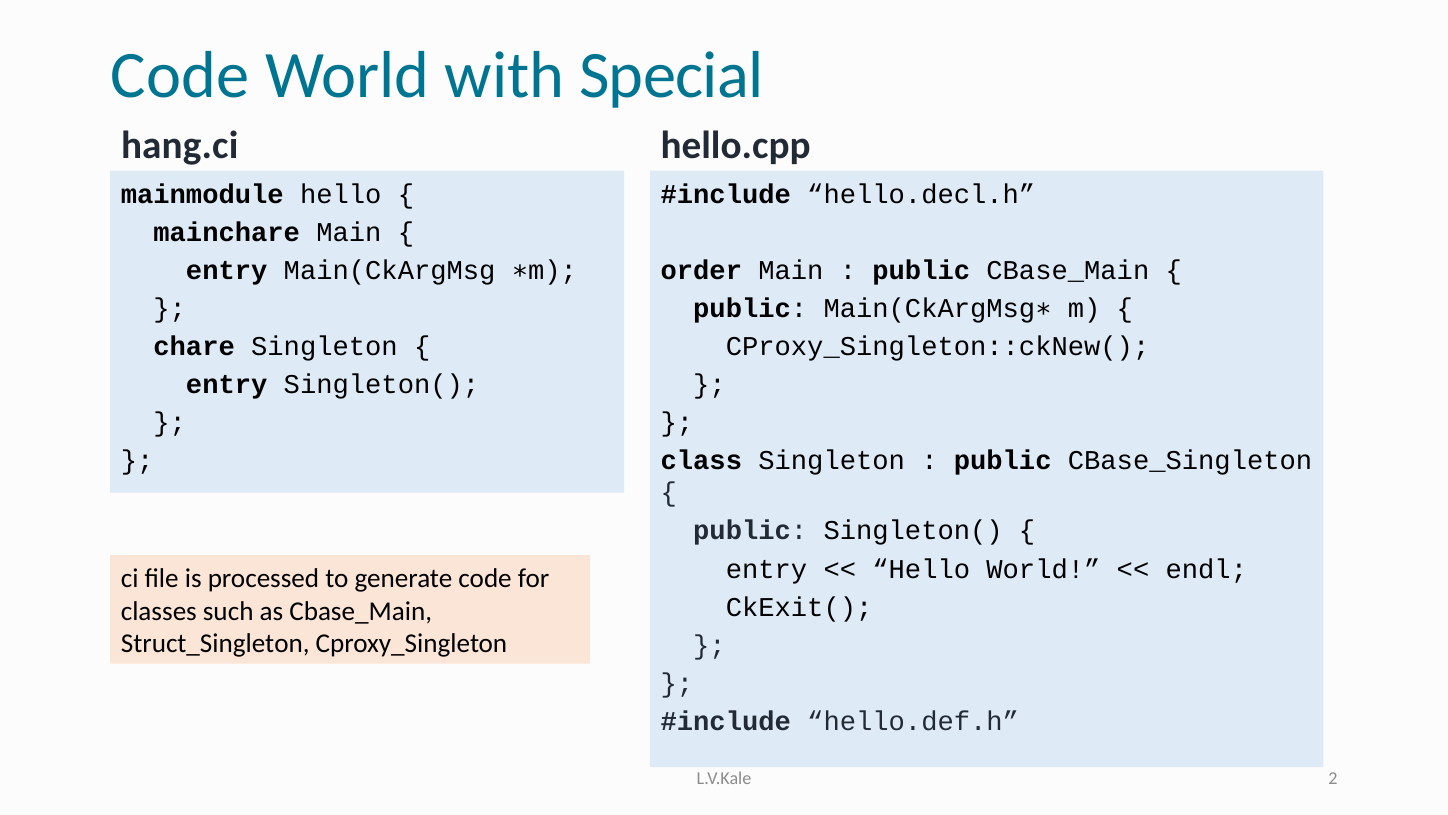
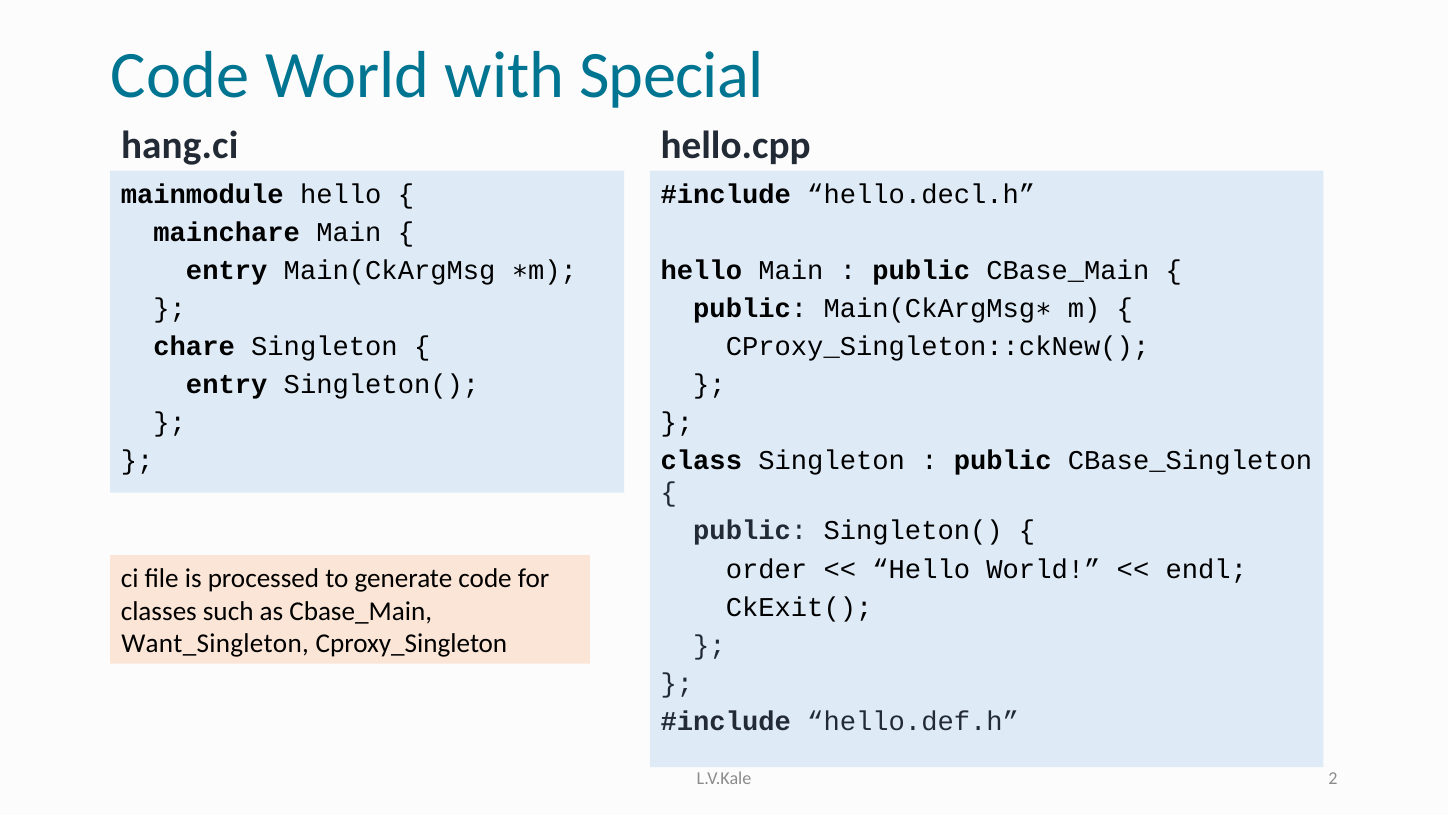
order: order -> hello (701, 270)
entry: entry -> order (766, 569)
Struct_Singleton: Struct_Singleton -> Want_Singleton (215, 643)
